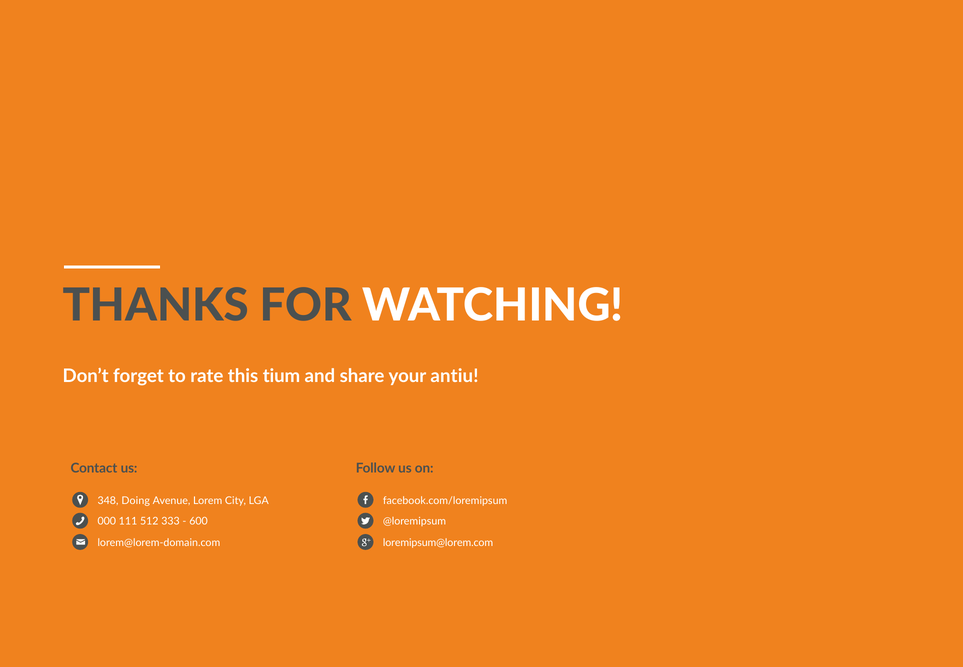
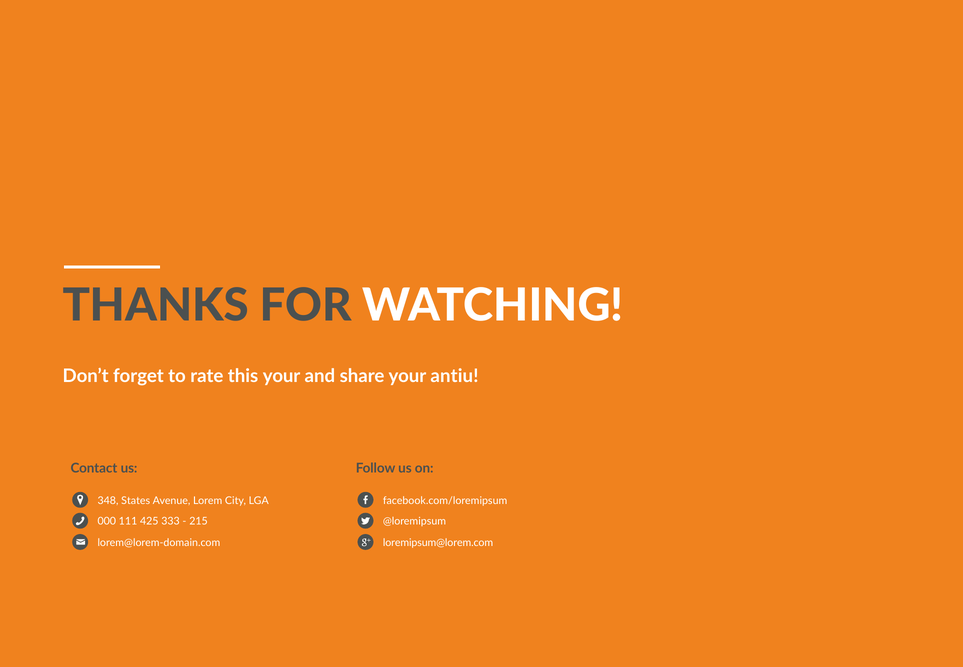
this tium: tium -> your (282, 376)
Doing: Doing -> States (136, 500)
512: 512 -> 425 (149, 521)
600: 600 -> 215 (198, 521)
